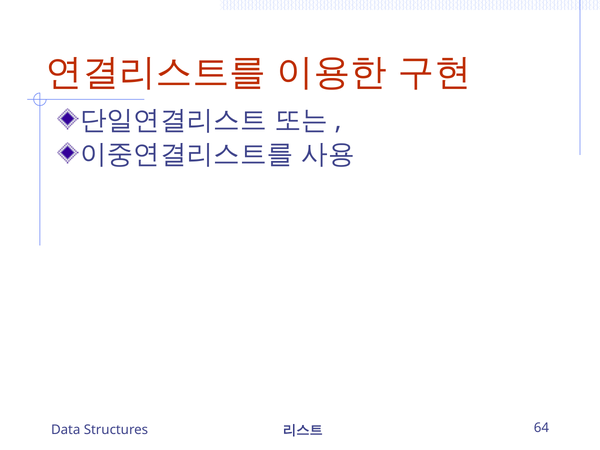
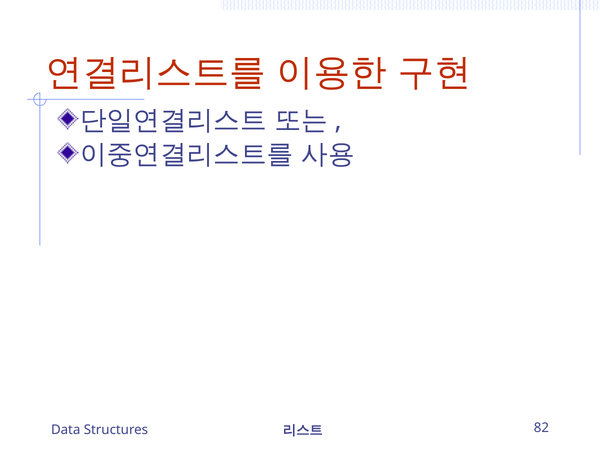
64: 64 -> 82 (541, 428)
